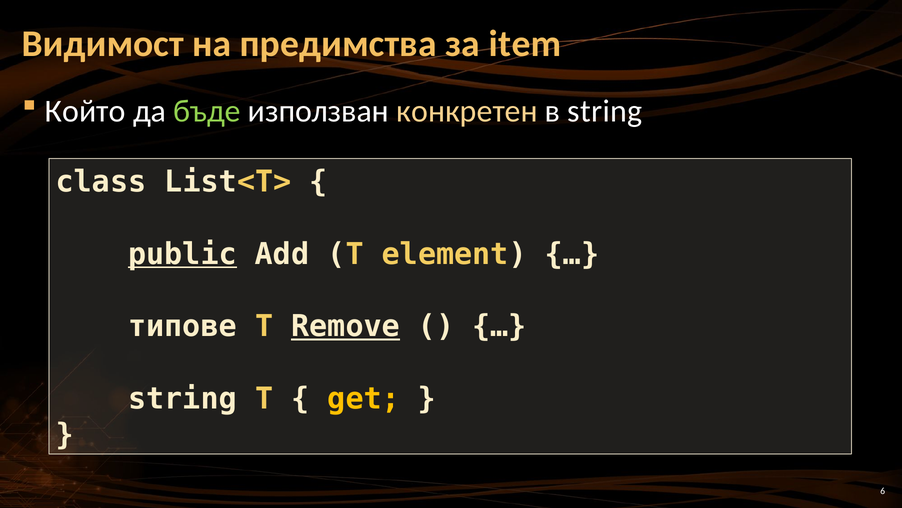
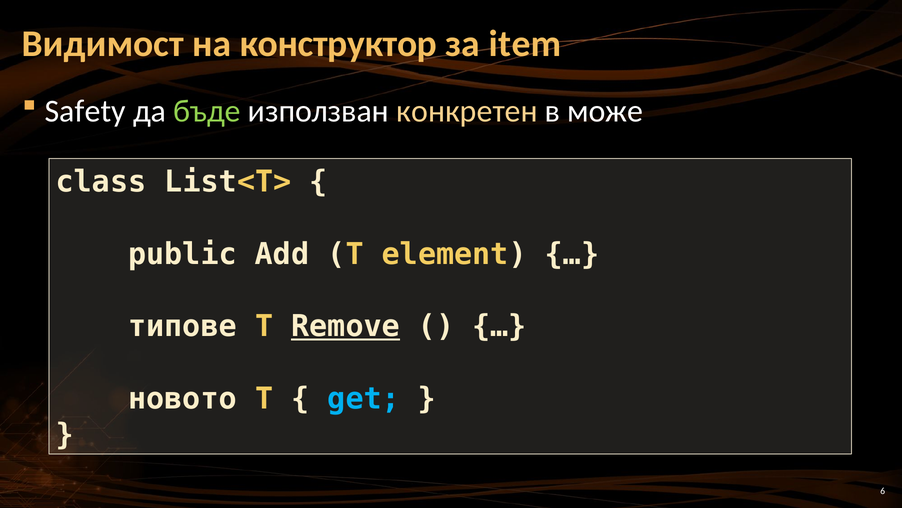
предимства: предимства -> конструктор (338, 44)
Който: Който -> Safety (85, 111)
в string: string -> може (605, 111)
public underline: present -> none (182, 254)
string: string -> новото (182, 398)
get colour: yellow -> light blue (364, 398)
